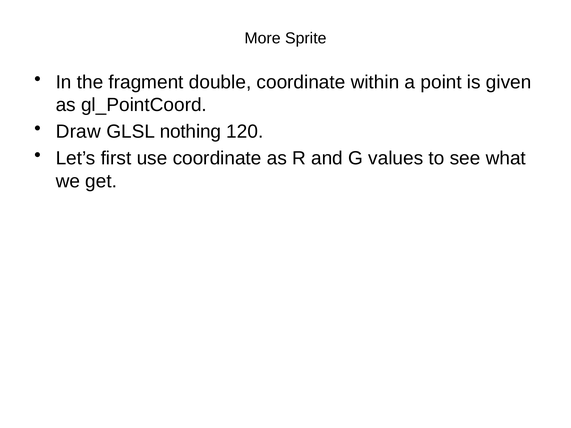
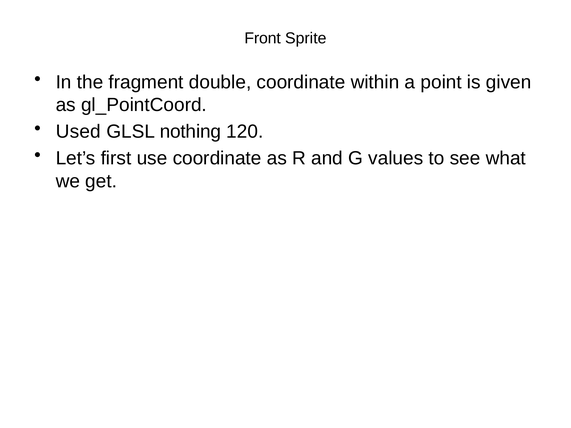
More: More -> Front (263, 38)
Draw: Draw -> Used (78, 132)
